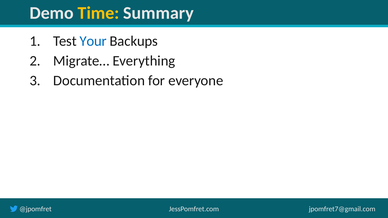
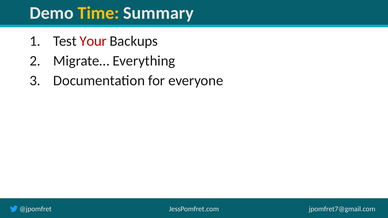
Your colour: blue -> red (93, 41)
